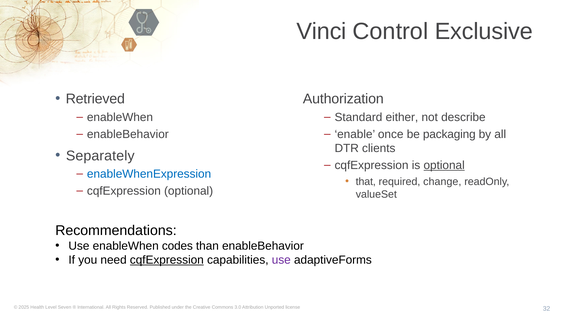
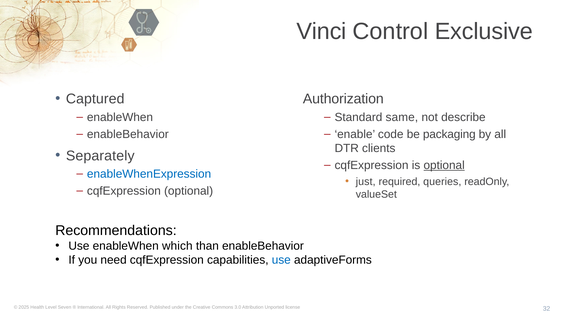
Retrieved: Retrieved -> Captured (95, 99)
either: either -> same (402, 117)
once: once -> code (391, 134)
that: that -> just (366, 182)
change: change -> queries (442, 182)
codes: codes -> which (177, 246)
cqfExpression underline: present -> none (167, 260)
use colour: purple -> blue (281, 260)
